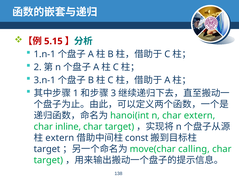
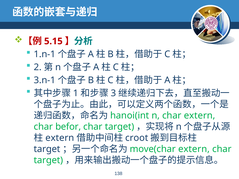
inline: inline -> befor (68, 127)
const: const -> croot (137, 138)
calling: calling -> extern (194, 149)
